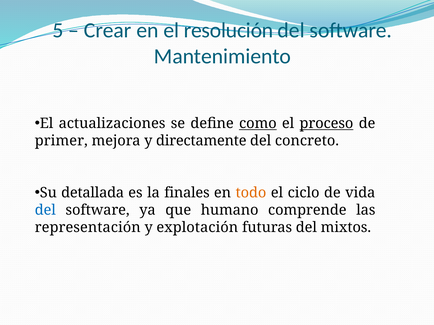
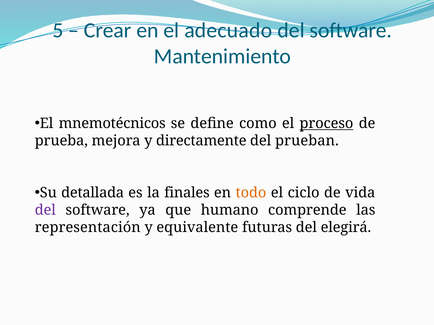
resolución: resolución -> adecuado (228, 30)
actualizaciones: actualizaciones -> mnemotécnicos (112, 124)
como underline: present -> none (258, 124)
primer: primer -> prueba (61, 141)
concreto: concreto -> prueban (307, 141)
del colour: blue -> purple (45, 210)
explotación: explotación -> equivalente (197, 228)
mixtos: mixtos -> elegirá (346, 228)
